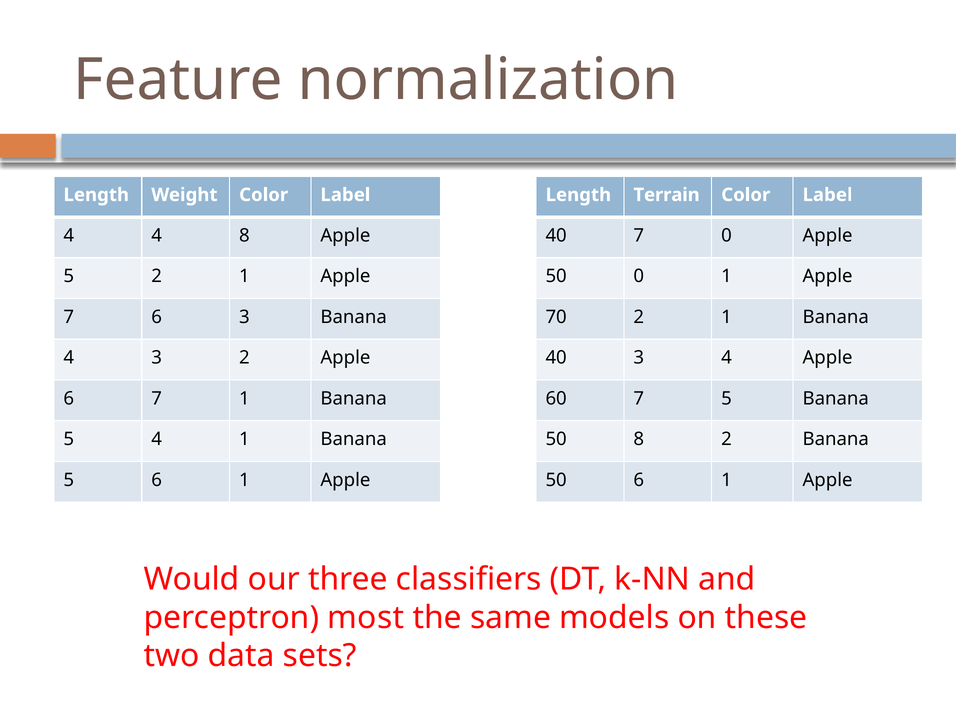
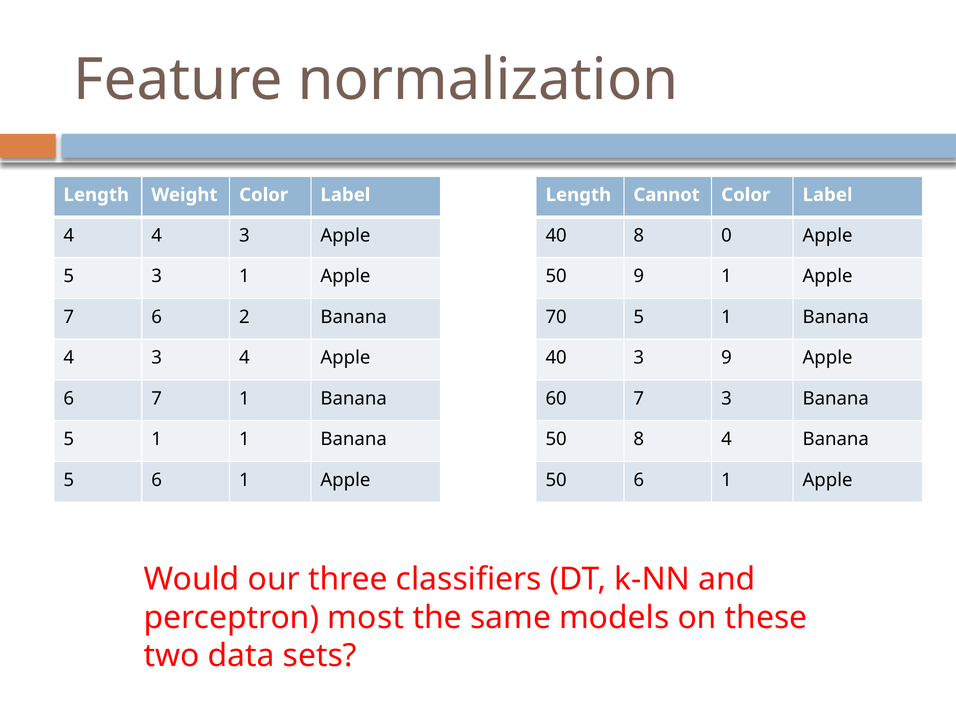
Terrain: Terrain -> Cannot (667, 195)
4 4 8: 8 -> 3 (244, 236)
40 7: 7 -> 8 (639, 236)
5 2: 2 -> 3 (157, 276)
50 0: 0 -> 9 (639, 276)
6 3: 3 -> 2 (244, 317)
70 2: 2 -> 5 (639, 317)
3 2: 2 -> 4 (244, 358)
3 4: 4 -> 9 (727, 358)
7 5: 5 -> 3 (727, 399)
4: 4 -> 1 (157, 439)
8 2: 2 -> 4 (727, 439)
